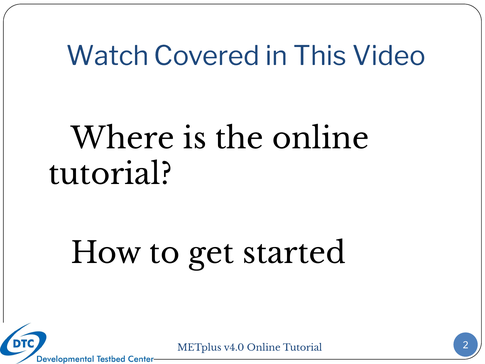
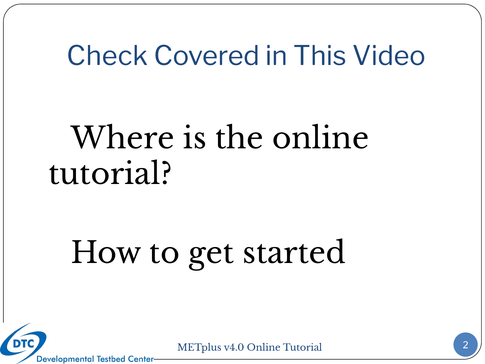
Watch: Watch -> Check (107, 56)
